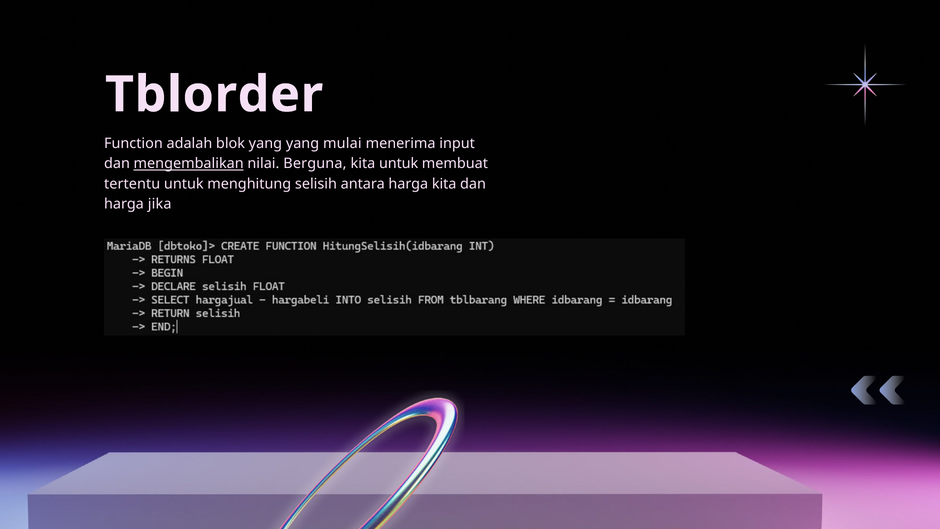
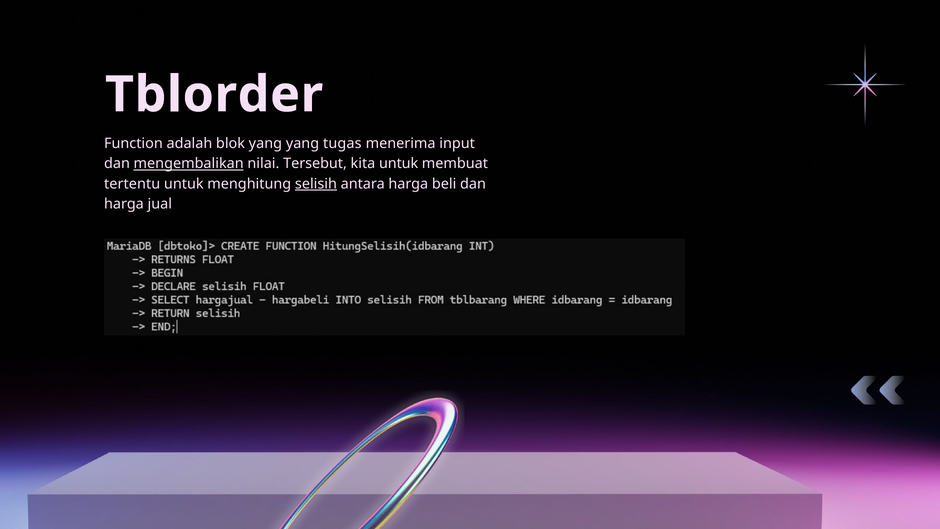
mulai: mulai -> tugas (342, 143)
Berguna: Berguna -> Tersebut (315, 164)
selisih underline: none -> present (316, 184)
harga kita: kita -> beli (444, 184)
jika: jika -> jual (160, 204)
